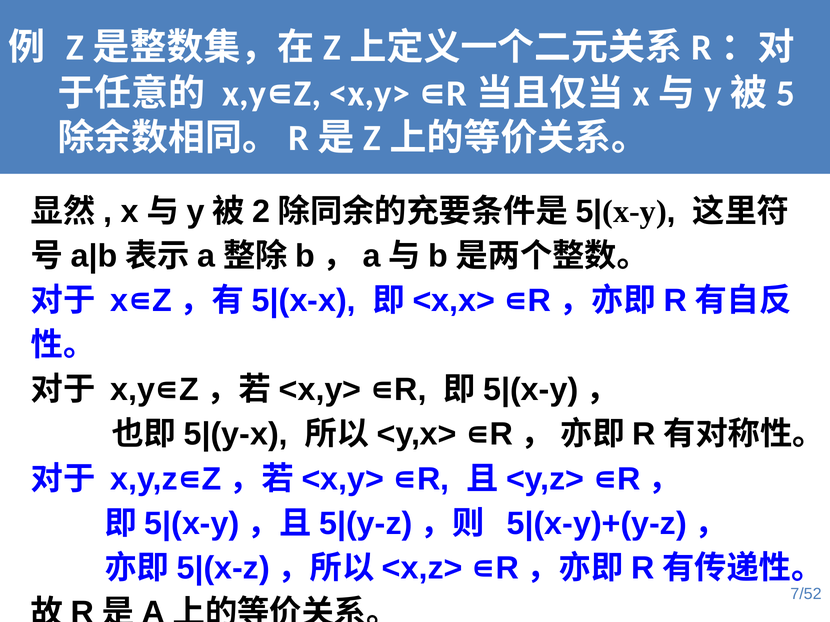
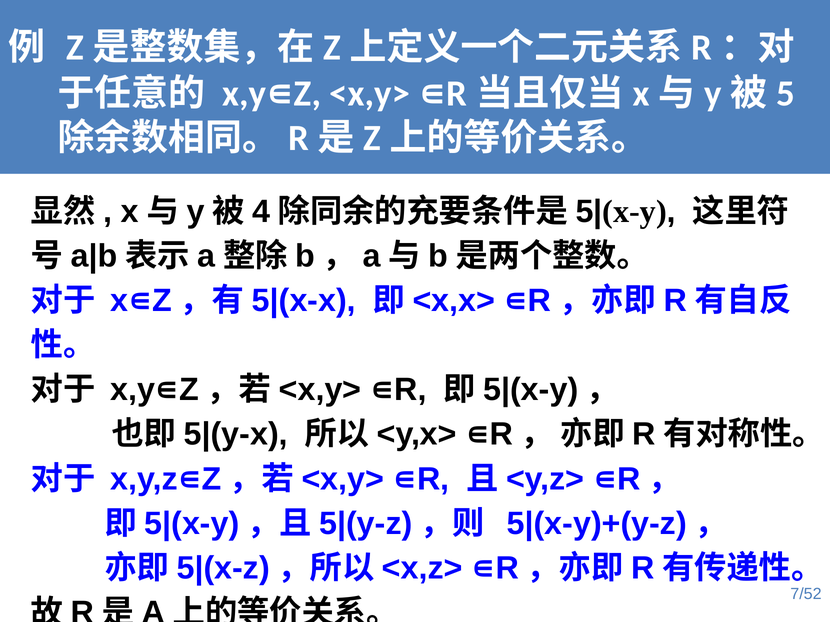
2: 2 -> 4 (261, 212)
